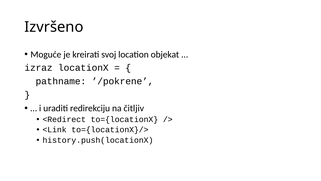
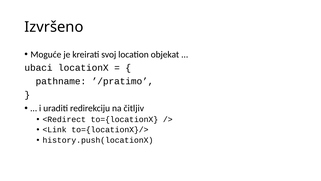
izraz: izraz -> ubaci (38, 68)
’/pokrene: ’/pokrene -> ’/pratimo (123, 81)
